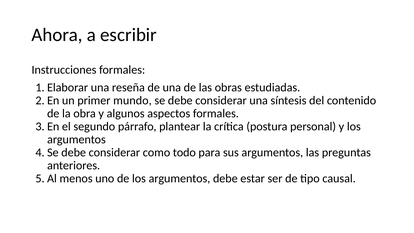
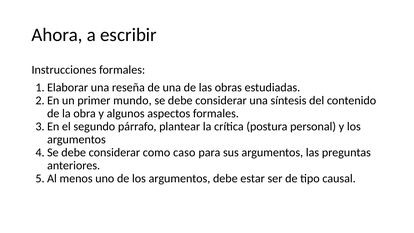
todo: todo -> caso (184, 152)
